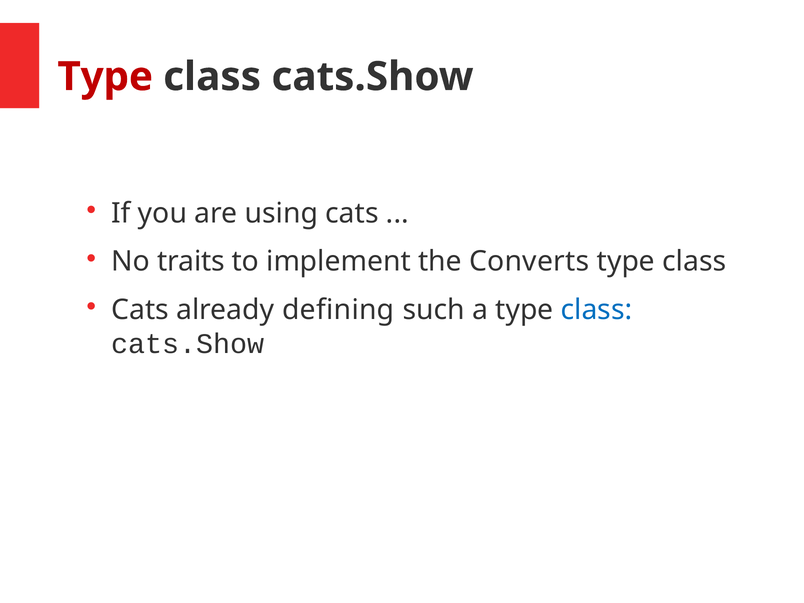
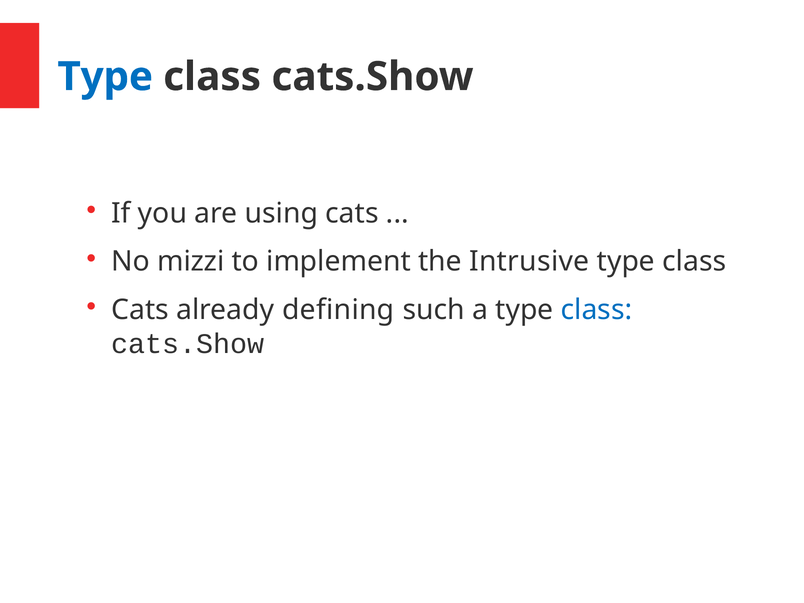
Type colour: red -> blue (105, 77)
traits: traits -> mizzi (191, 262)
Converts: Converts -> Intrusive (529, 262)
